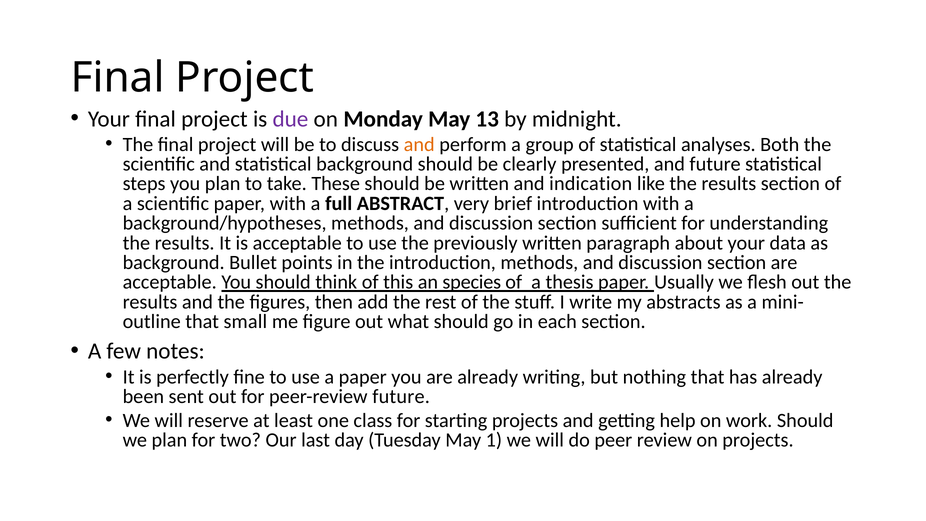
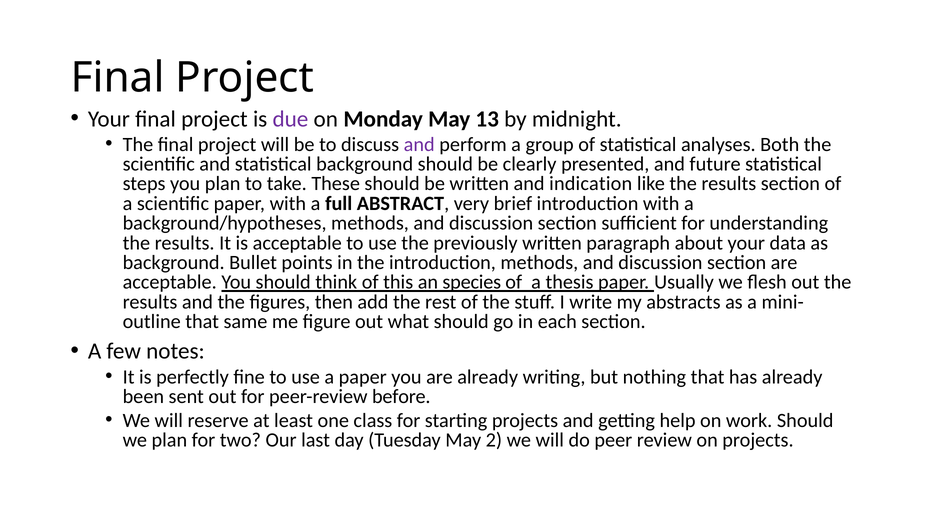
and colour: orange -> purple (419, 144)
small: small -> same (245, 322)
peer-review future: future -> before (401, 396)
1: 1 -> 2 (494, 440)
